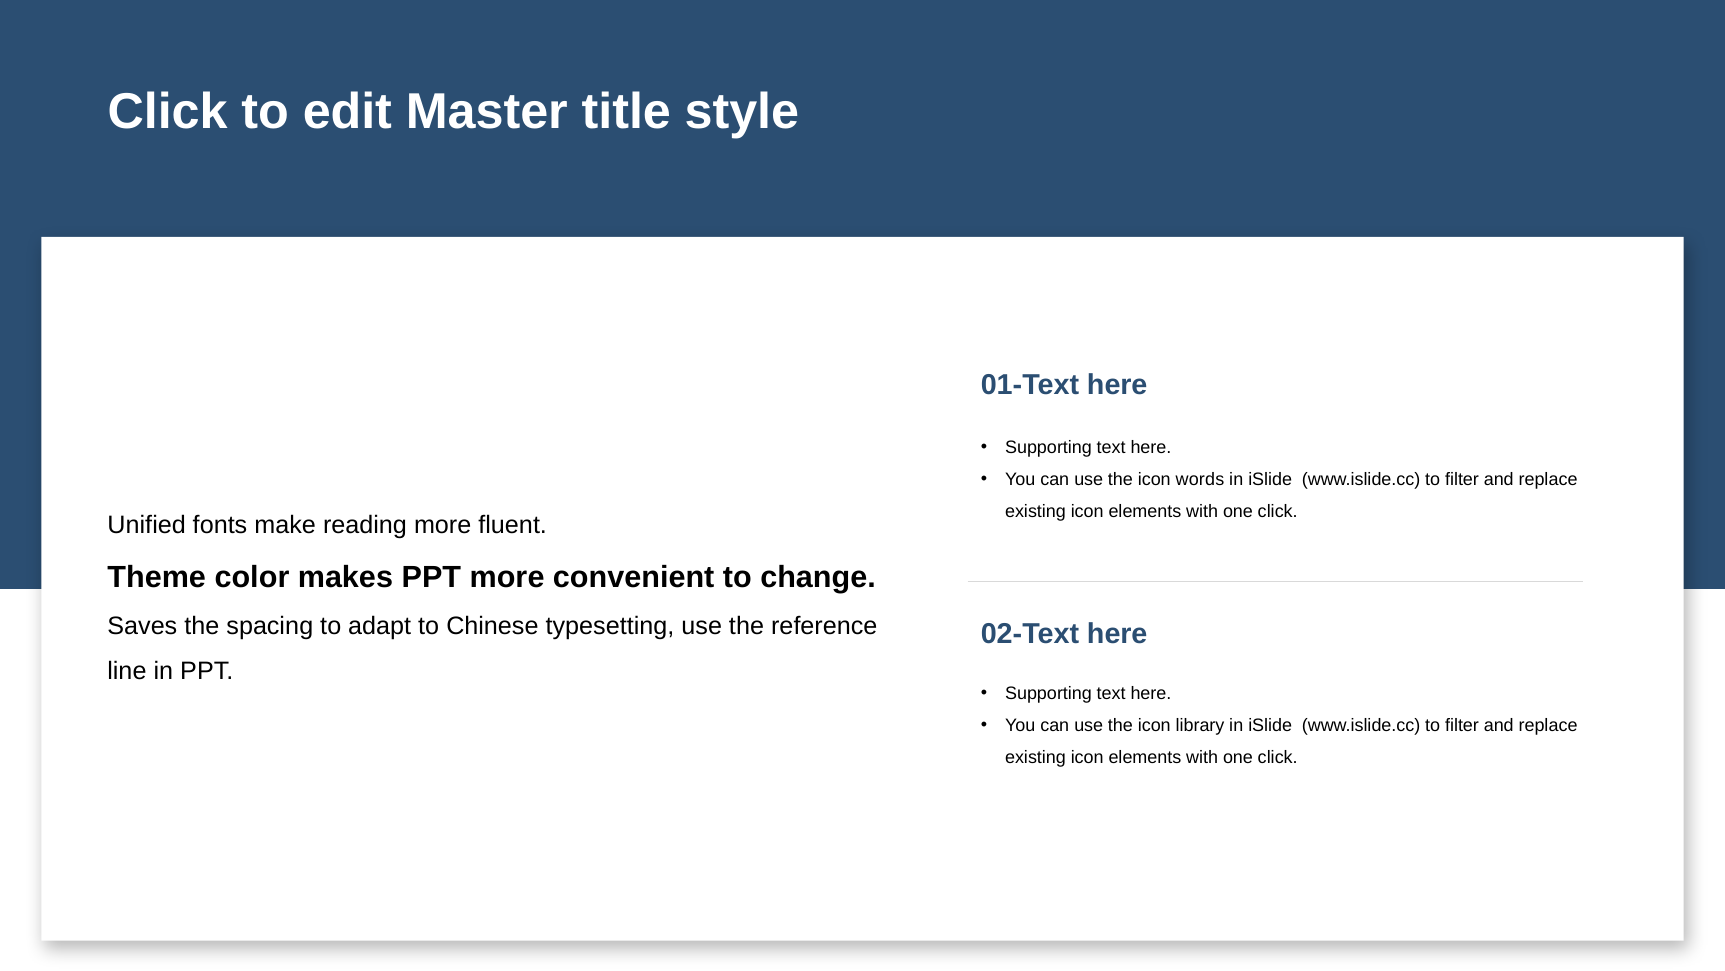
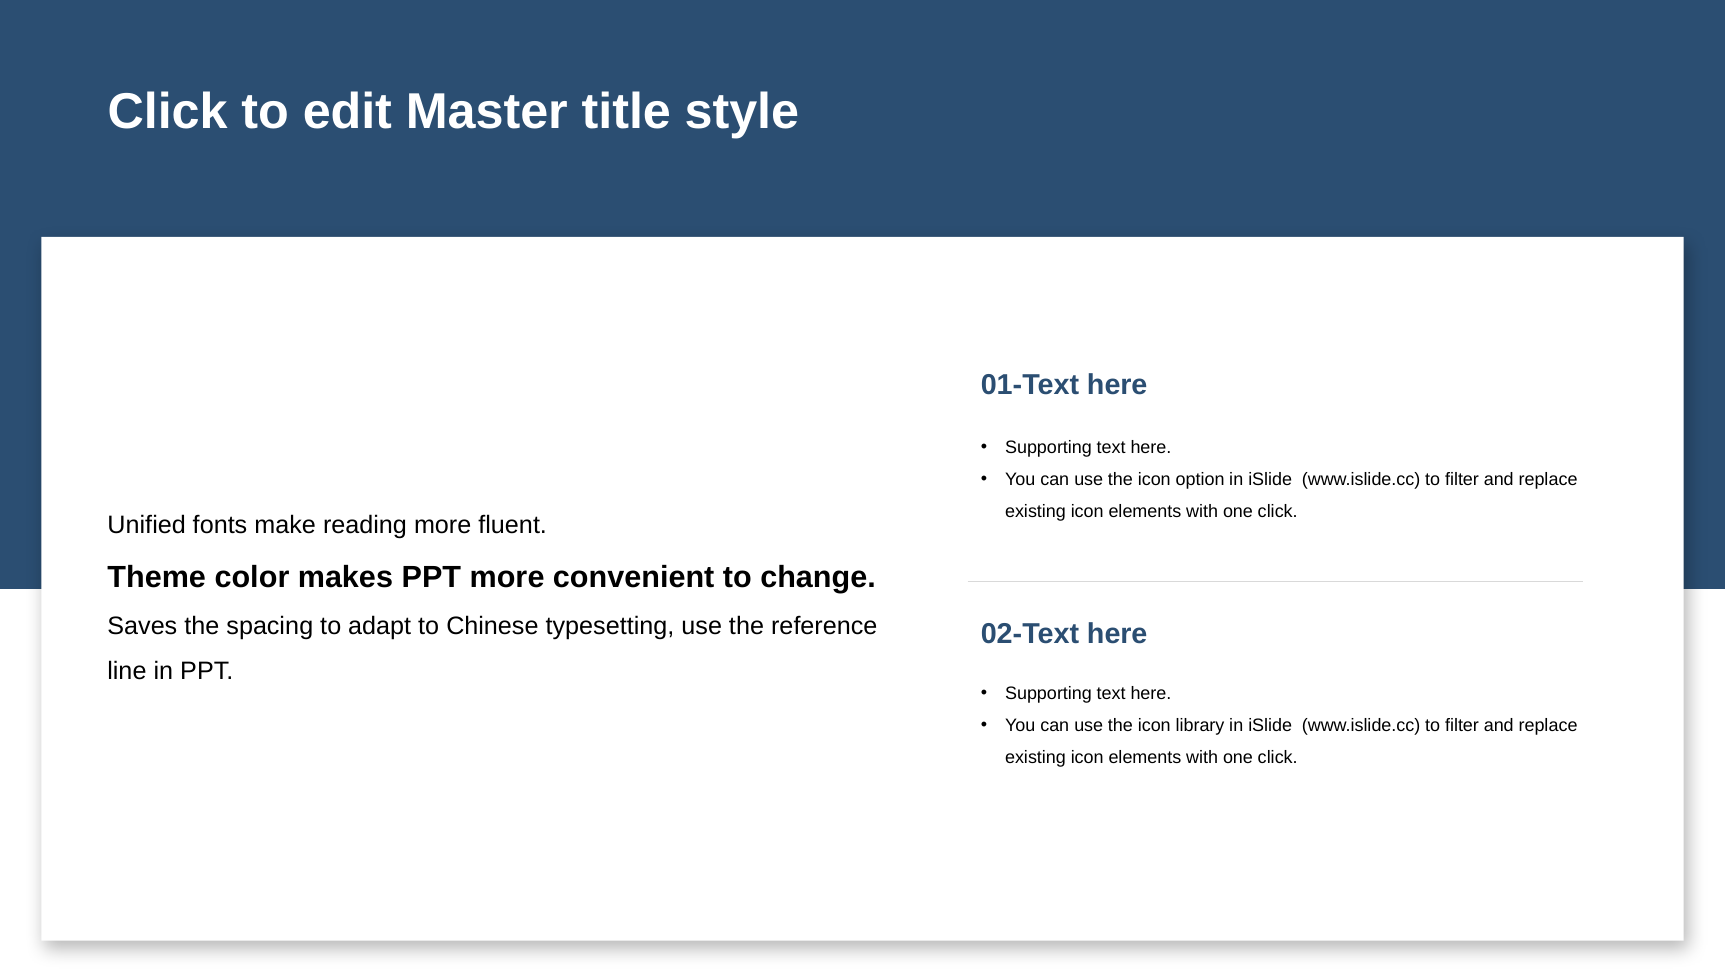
words: words -> option (1200, 479)
